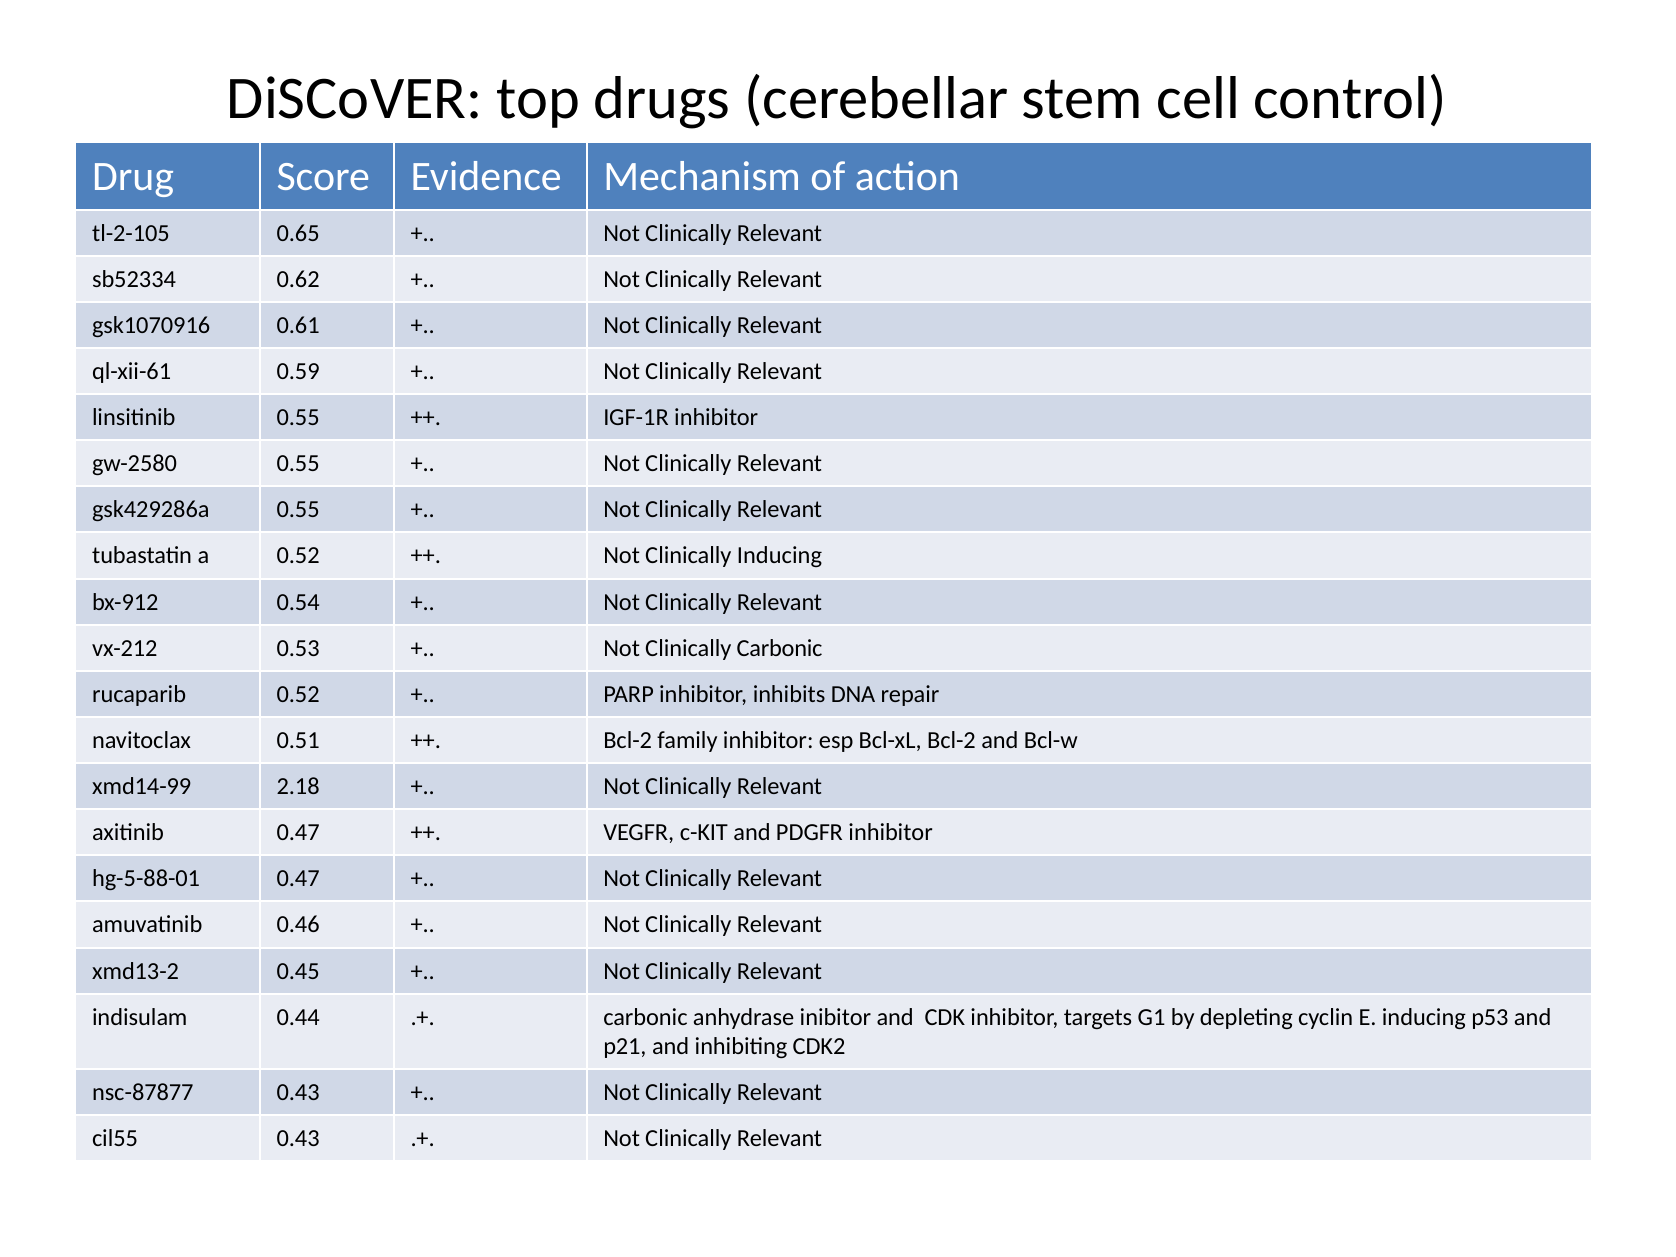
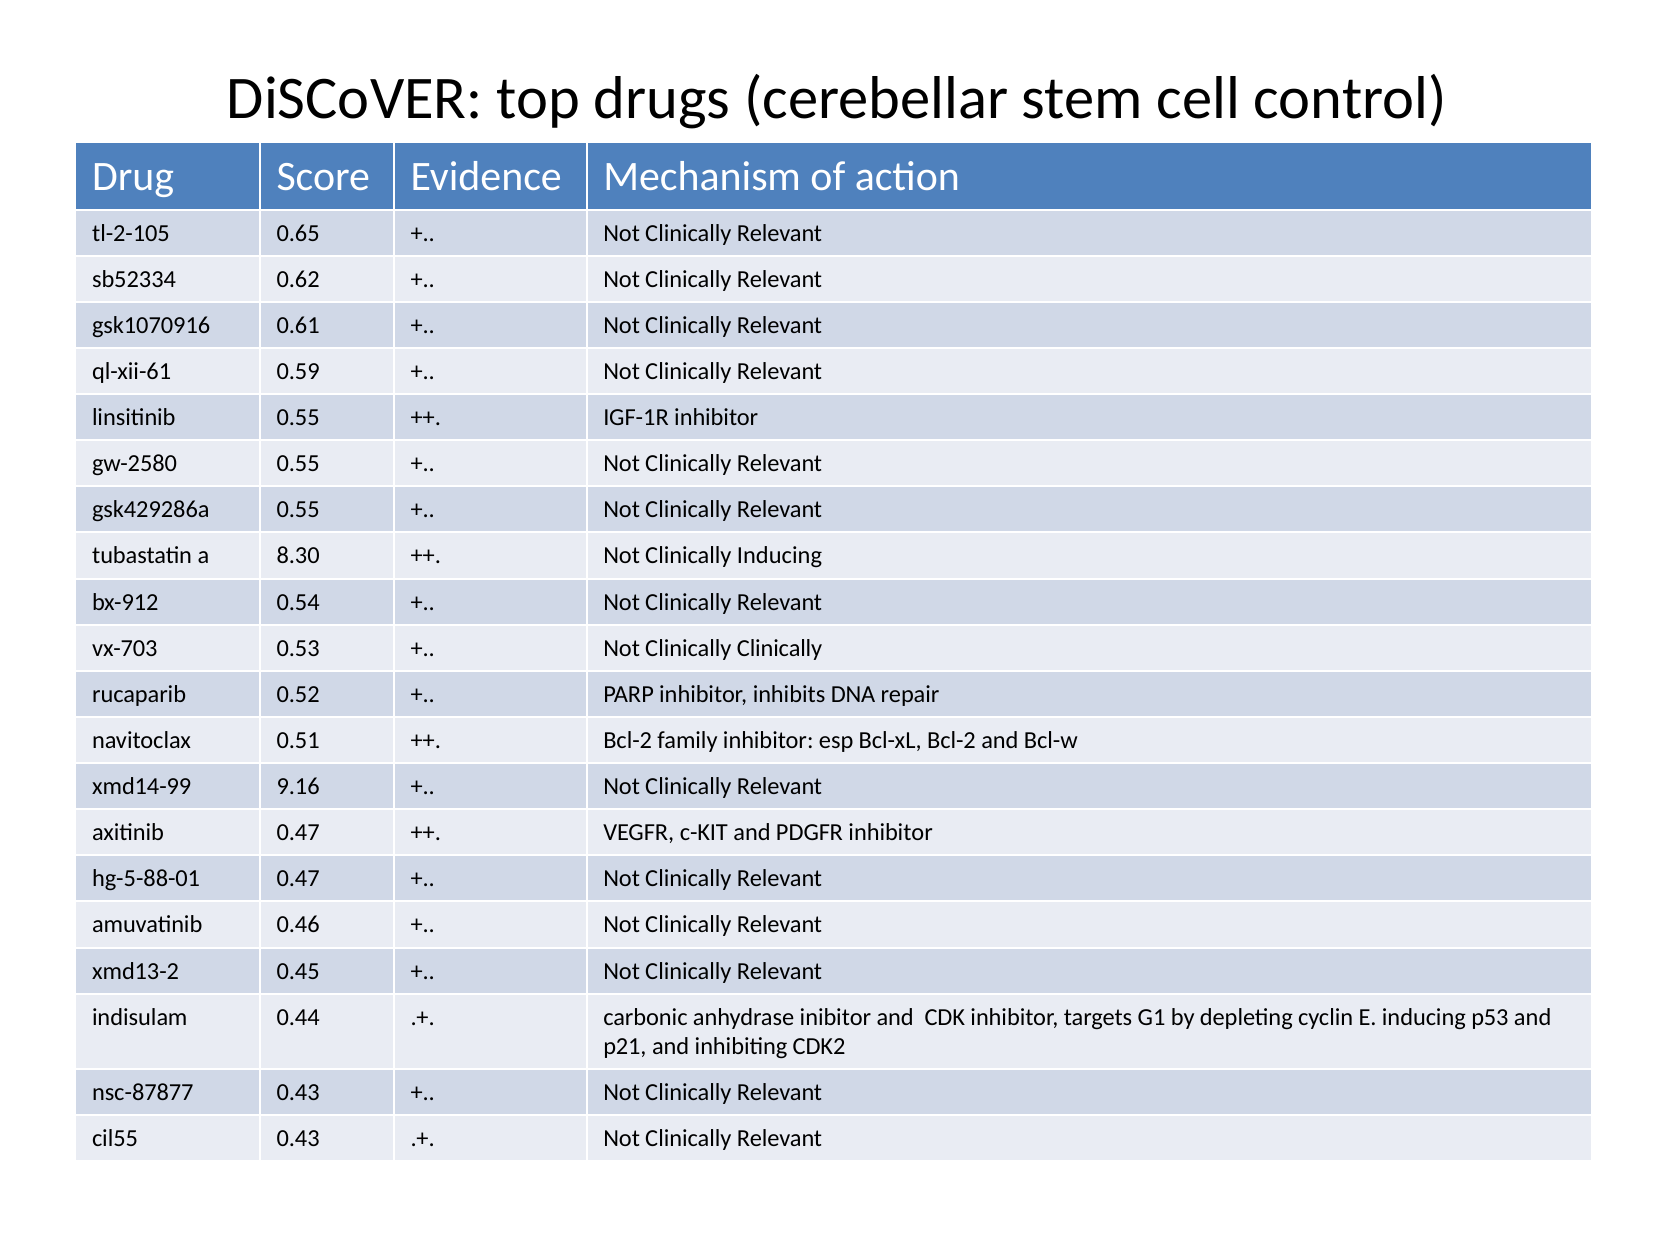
a 0.52: 0.52 -> 8.30 (298, 556)
vx-212: vx-212 -> vx-703 (125, 648)
Clinically Carbonic: Carbonic -> Clinically (780, 648)
2.18: 2.18 -> 9.16 (298, 787)
